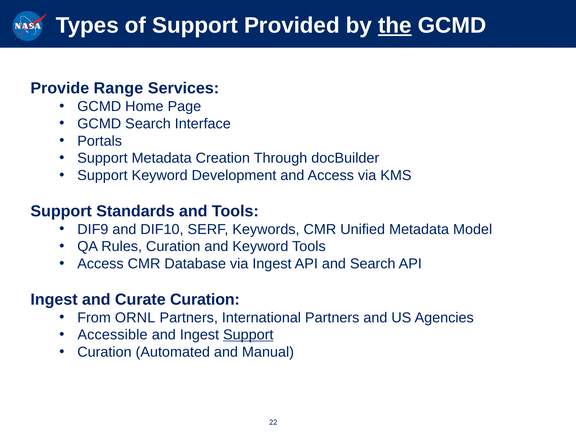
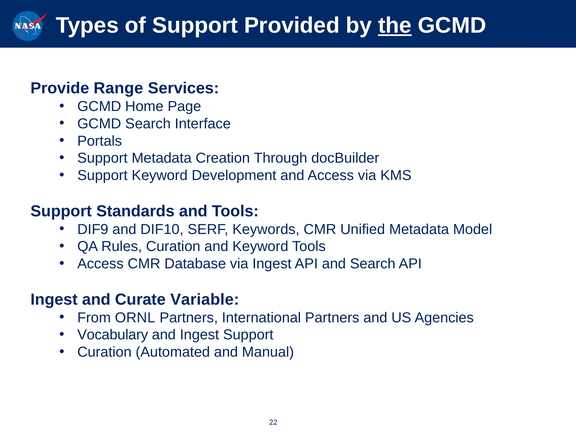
Curate Curation: Curation -> Variable (205, 299)
Accessible: Accessible -> Vocabulary (113, 335)
Support underline: present -> none (248, 335)
